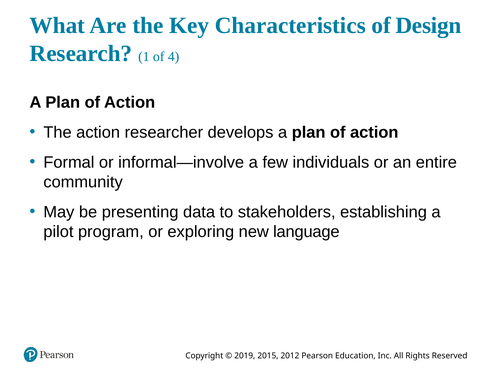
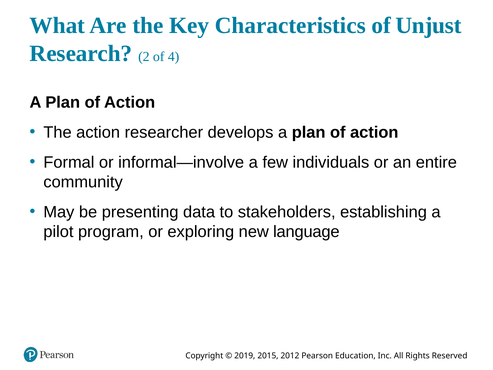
Design: Design -> Unjust (428, 26)
1: 1 -> 2 (144, 57)
